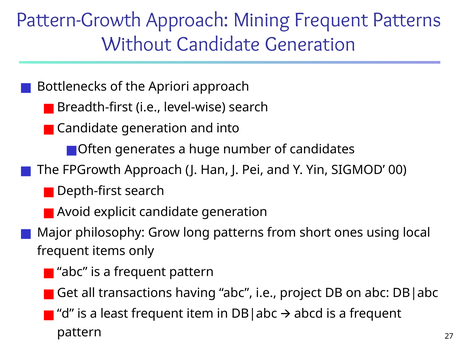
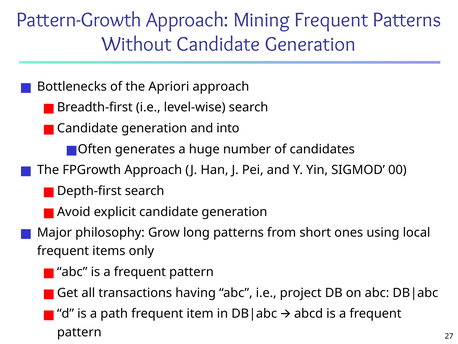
least: least -> path (114, 313)
